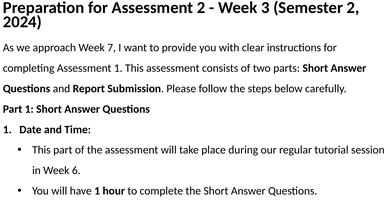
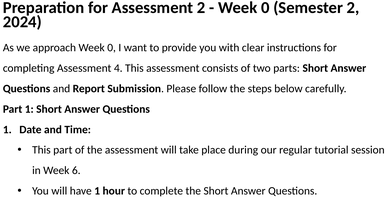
3: 3 -> 0 (265, 8)
approach Week 7: 7 -> 0 (112, 48)
Assessment 1: 1 -> 4 (118, 68)
